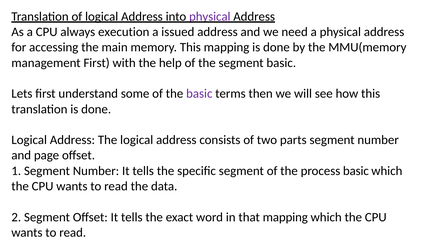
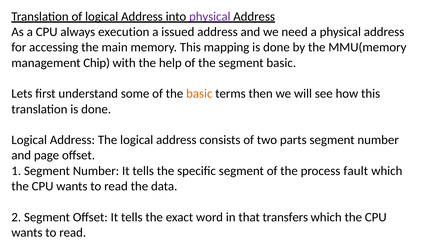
management First: First -> Chip (97, 63)
basic colour: purple -> orange (199, 94)
process basic: basic -> fault (356, 171)
that mapping: mapping -> transfers (285, 217)
